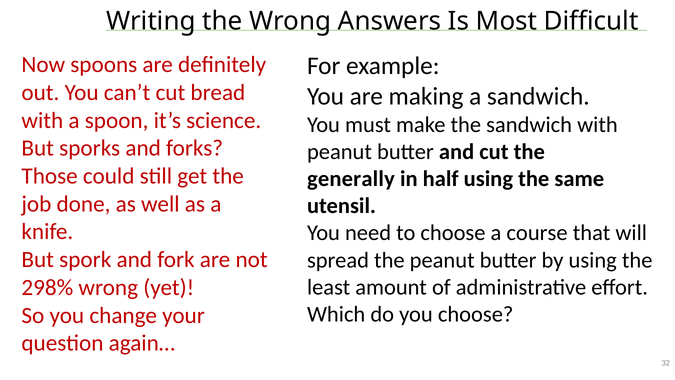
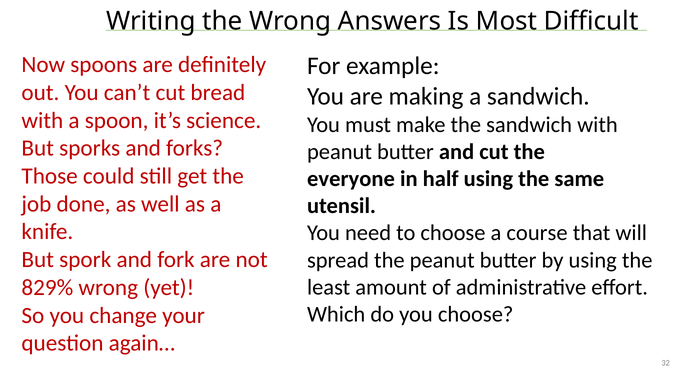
generally: generally -> everyone (351, 179)
298%: 298% -> 829% (47, 287)
